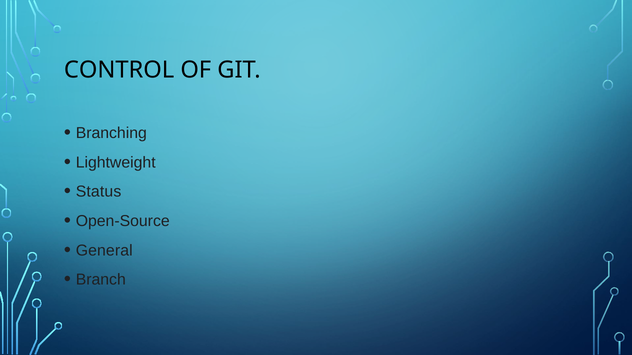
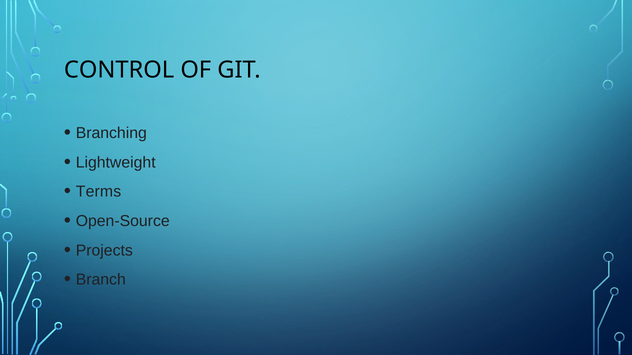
Status: Status -> Terms (99, 192)
General: General -> Projects (104, 251)
